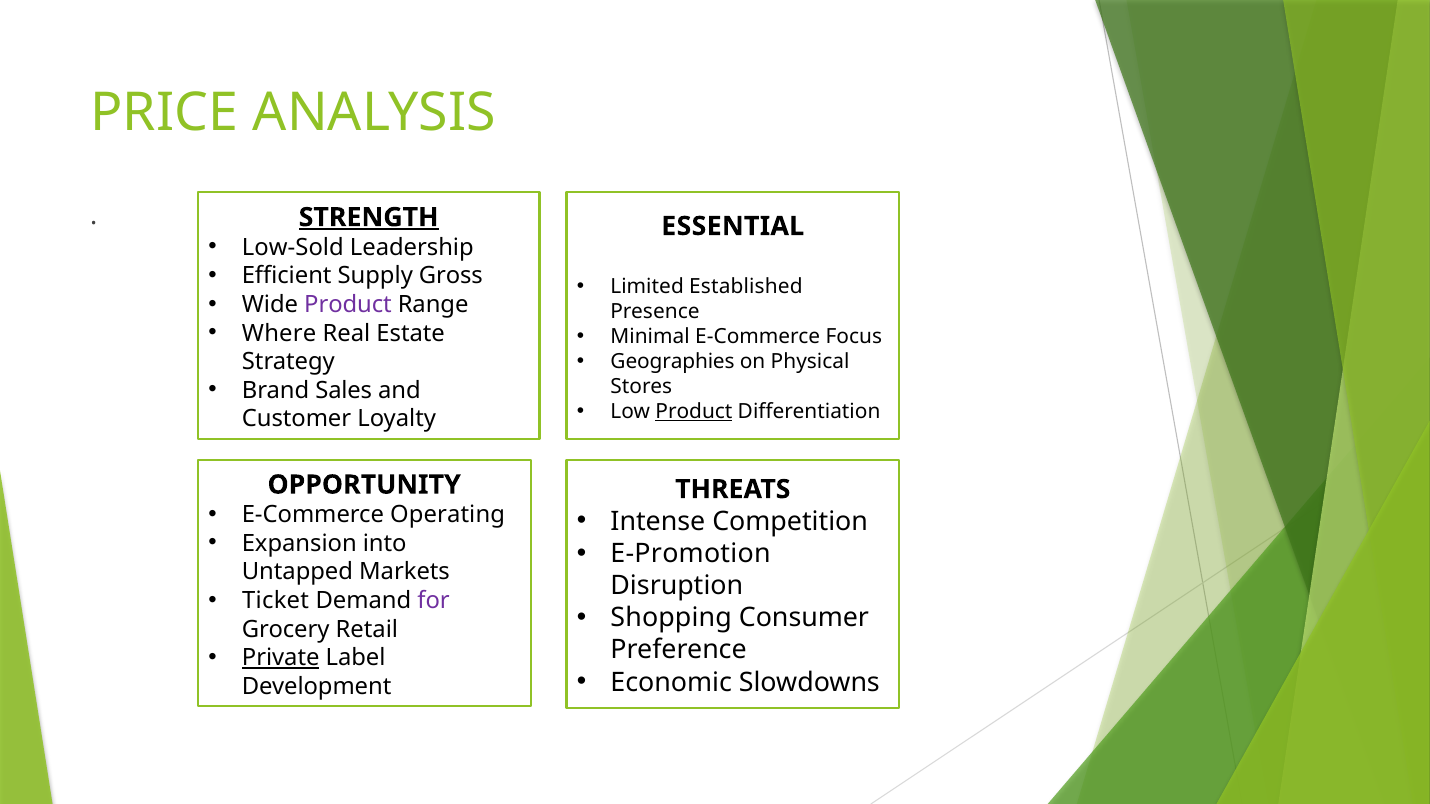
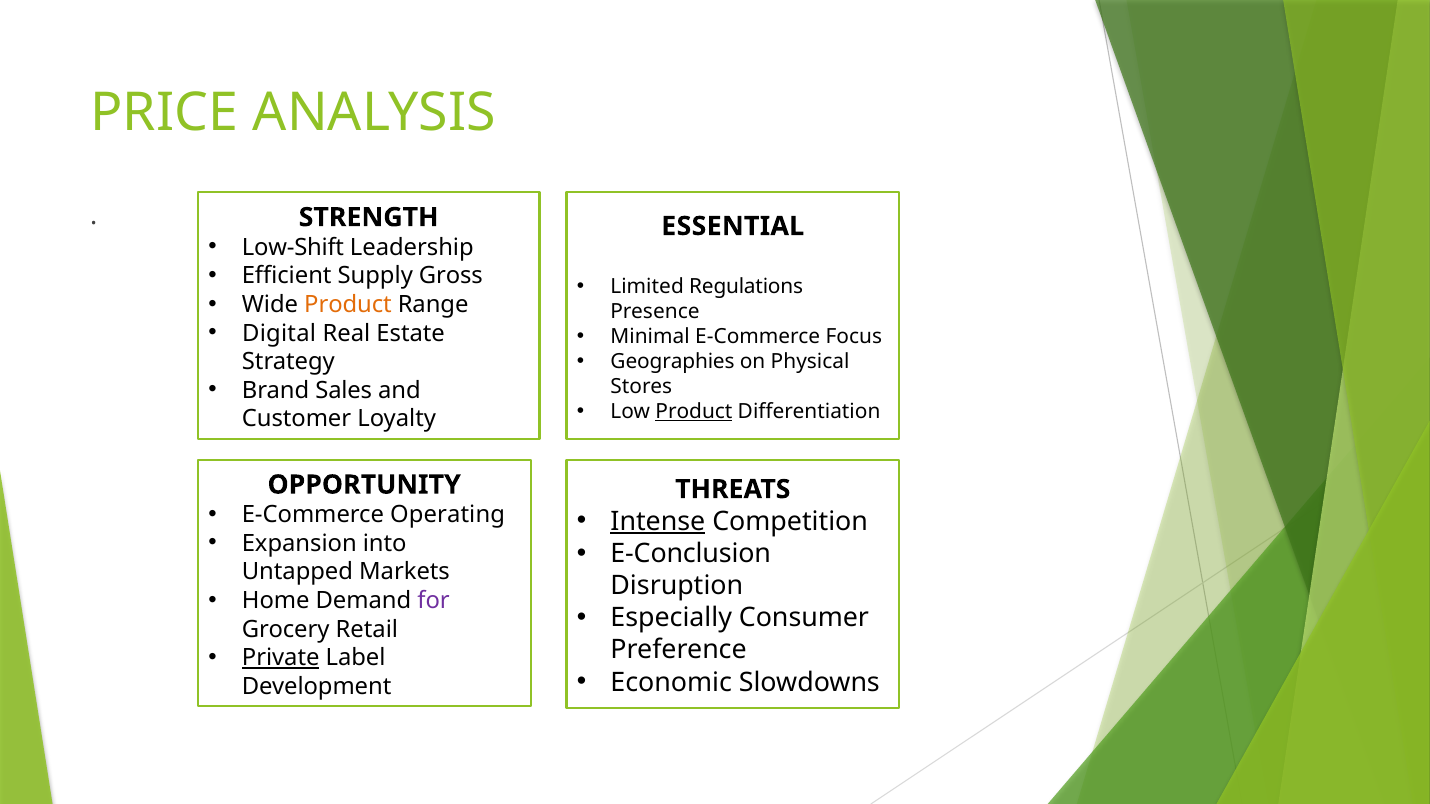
STRENGTH underline: present -> none (369, 217)
Low-Sold: Low-Sold -> Low-Shift (293, 248)
Established: Established -> Regulations (746, 287)
Product colour: purple -> orange (348, 305)
Where: Where -> Digital (279, 333)
Intense underline: none -> present (658, 522)
E-Promotion: E-Promotion -> E-Conclusion (691, 554)
Ticket: Ticket -> Home (276, 601)
Shopping: Shopping -> Especially (671, 618)
